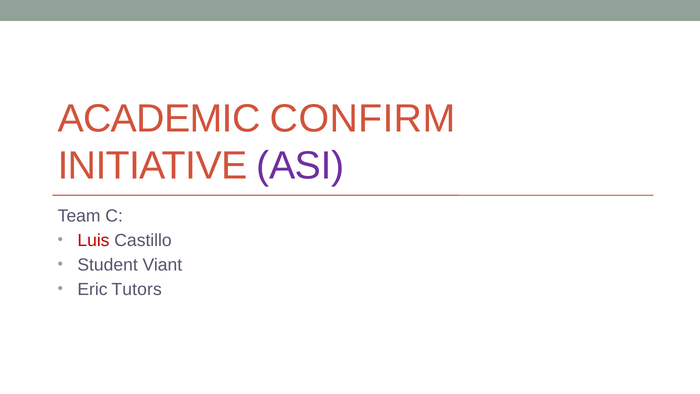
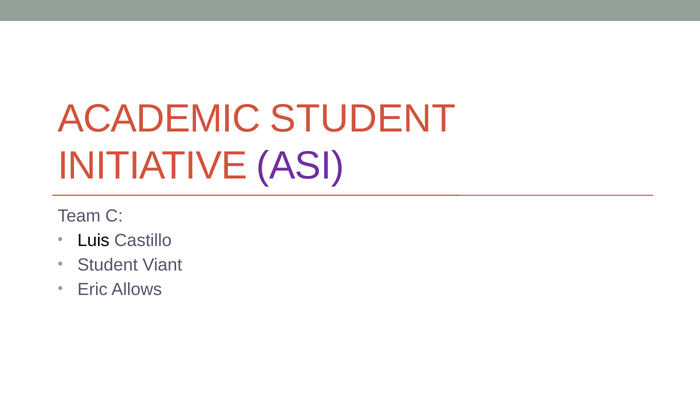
ACADEMIC CONFIRM: CONFIRM -> STUDENT (363, 119)
Luis colour: red -> black (93, 240)
Tutors: Tutors -> Allows (137, 289)
